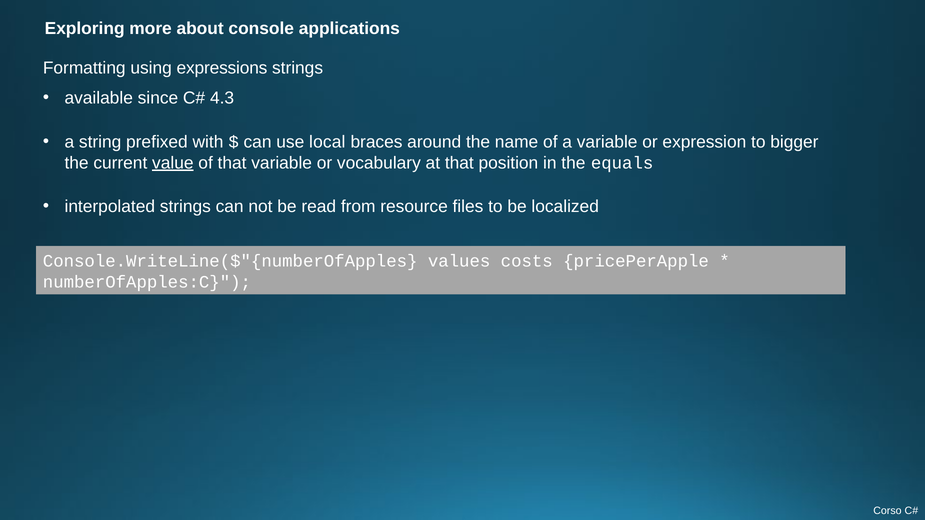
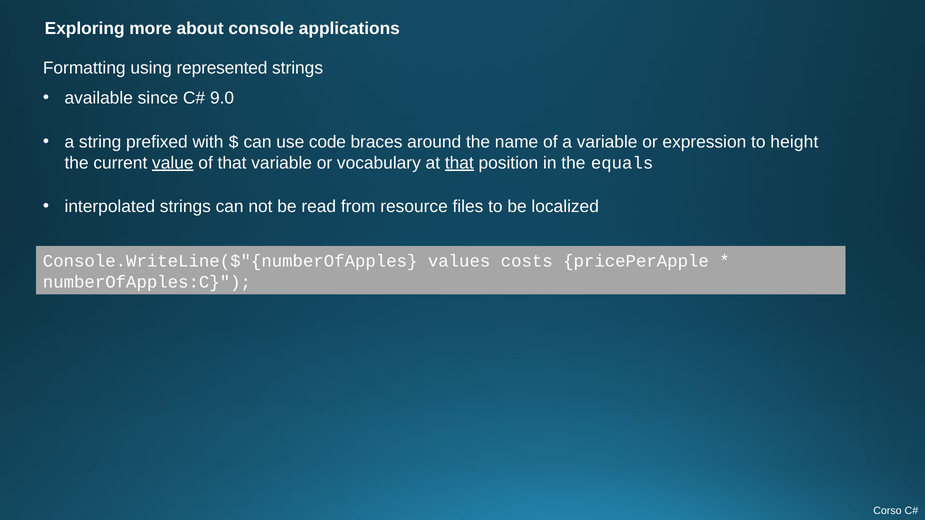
expressions: expressions -> represented (222, 68)
4.3: 4.3 -> 9.0 (222, 98)
local: local -> code (327, 142)
bigger: bigger -> height (794, 142)
that underline: none -> present (459, 163)
